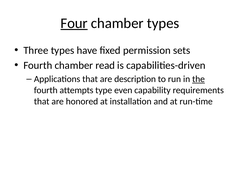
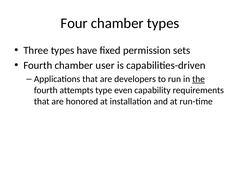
Four underline: present -> none (74, 23)
read: read -> user (105, 65)
description: description -> developers (135, 79)
